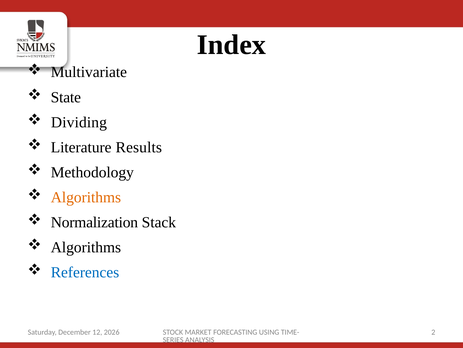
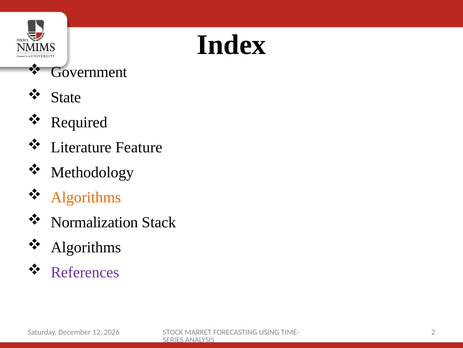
Multivariate: Multivariate -> Government (89, 72)
Dividing: Dividing -> Required (79, 122)
Results: Results -> Feature (139, 147)
References colour: blue -> purple (85, 272)
